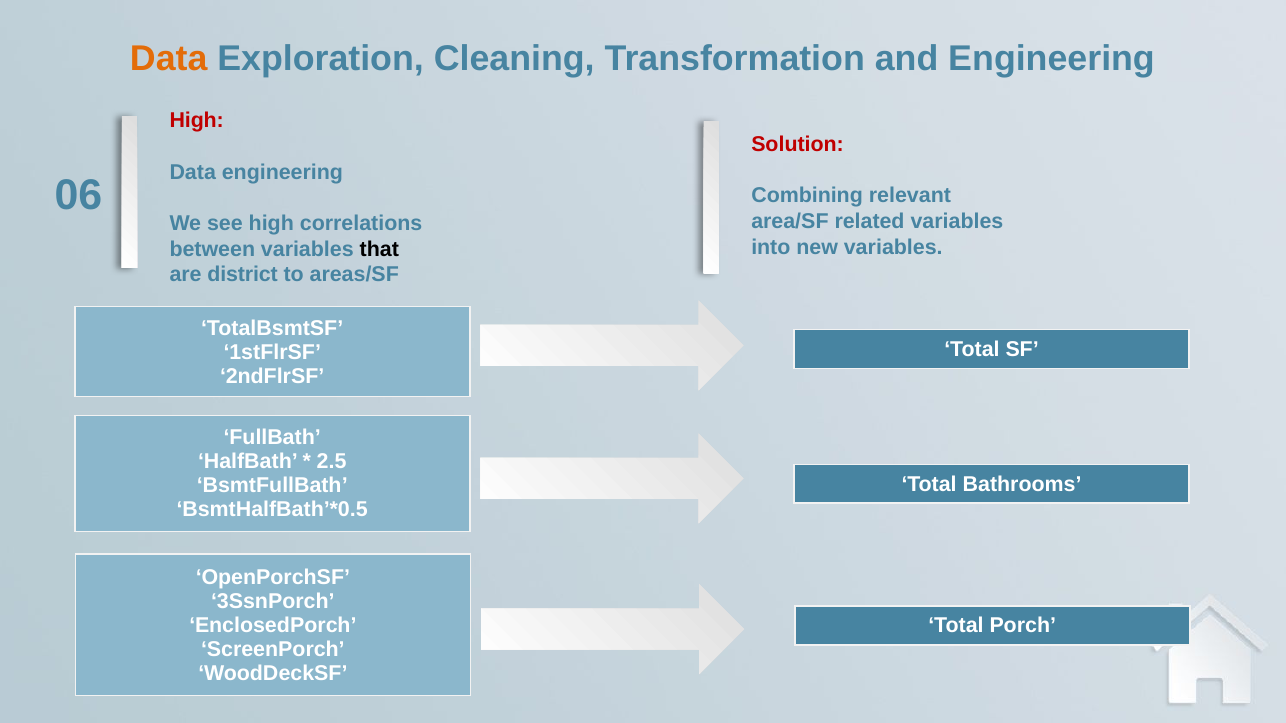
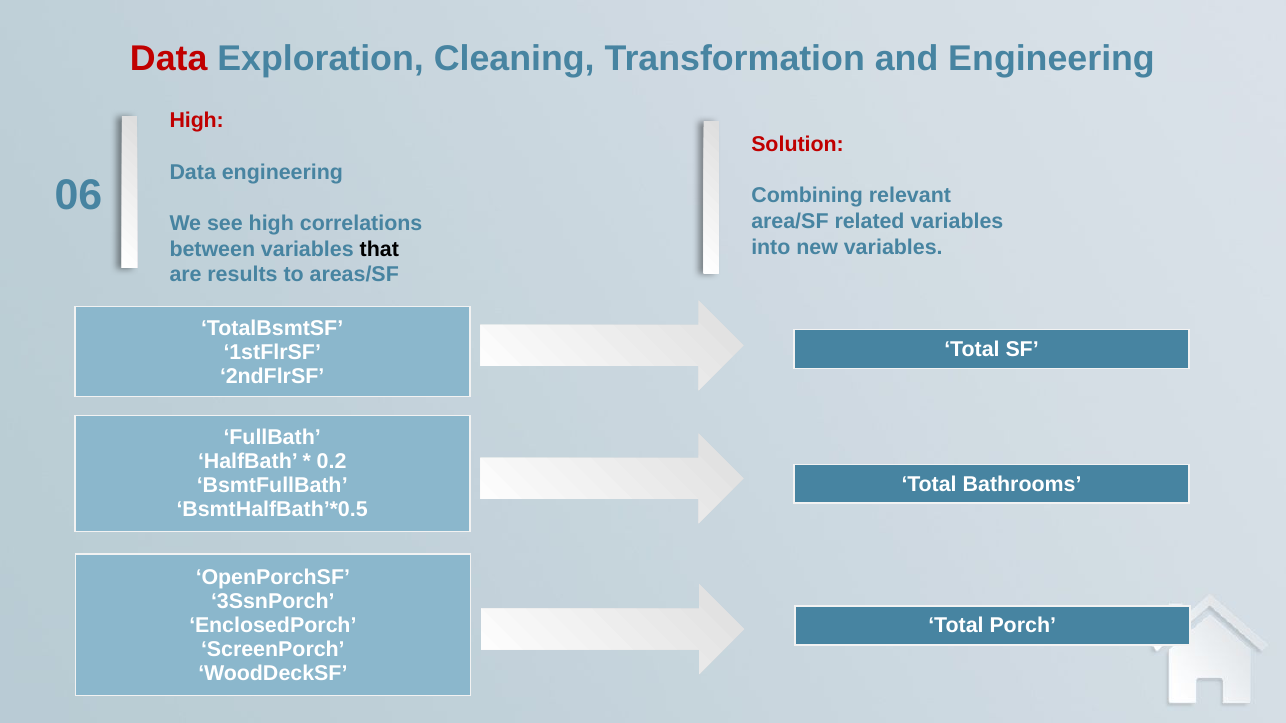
Data colour: orange -> red (169, 59)
district: district -> results (242, 275)
2.5: 2.5 -> 0.2 (332, 462)
